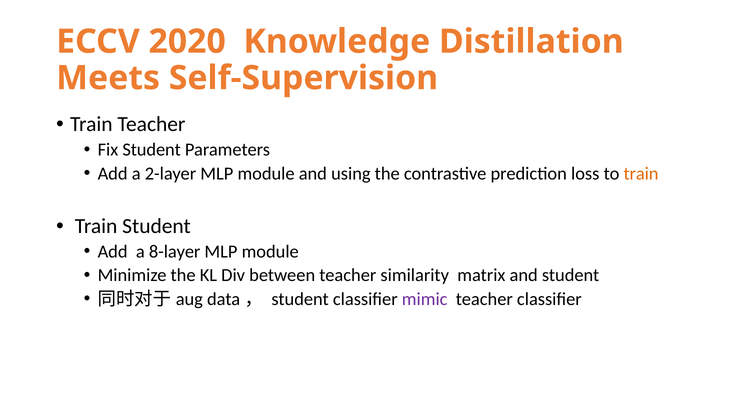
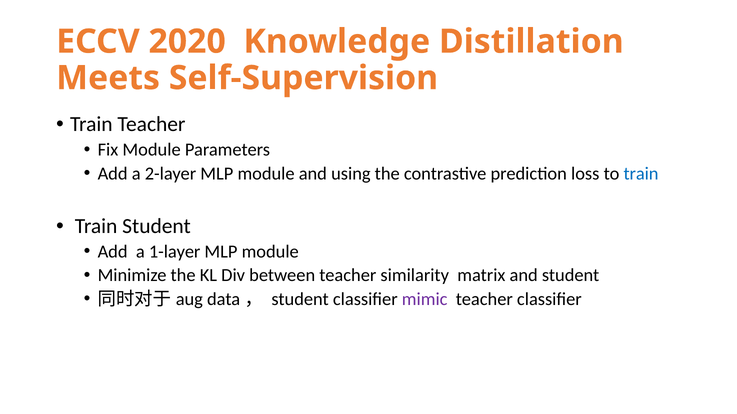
Fix Student: Student -> Module (152, 150)
train colour: orange -> blue (641, 174)
8-layer: 8-layer -> 1-layer (175, 252)
